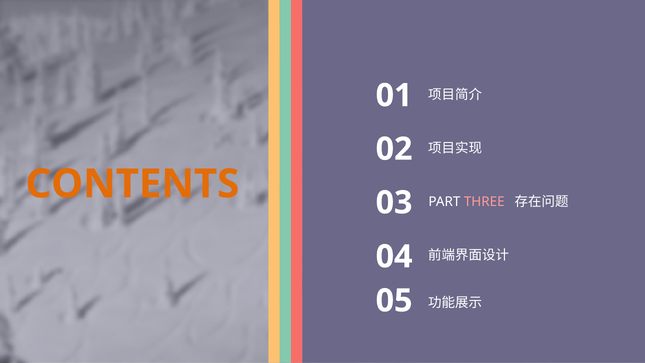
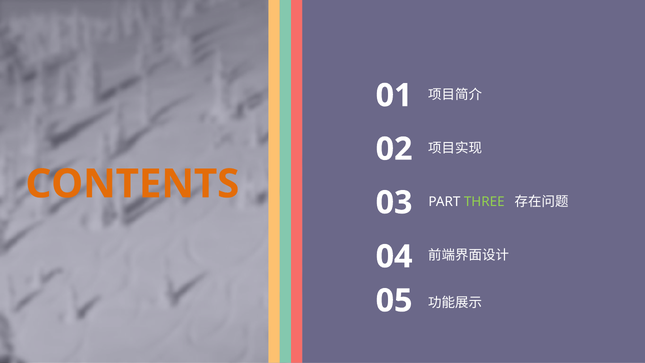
THREE colour: pink -> light green (484, 202)
